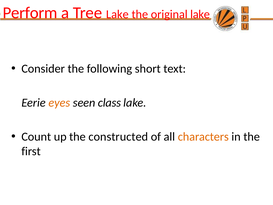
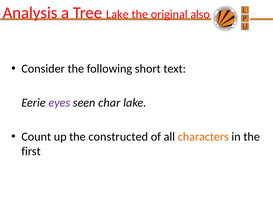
Perform: Perform -> Analysis (30, 13)
original lake: lake -> also (200, 14)
eyes colour: orange -> purple (59, 103)
class: class -> char (109, 103)
